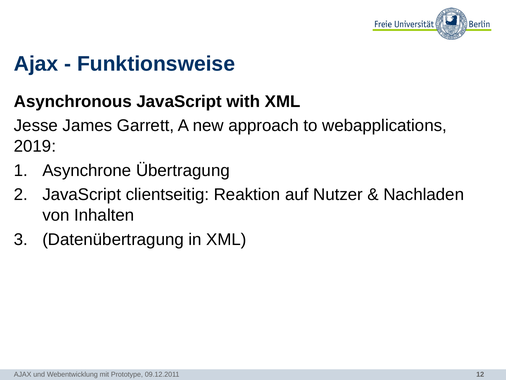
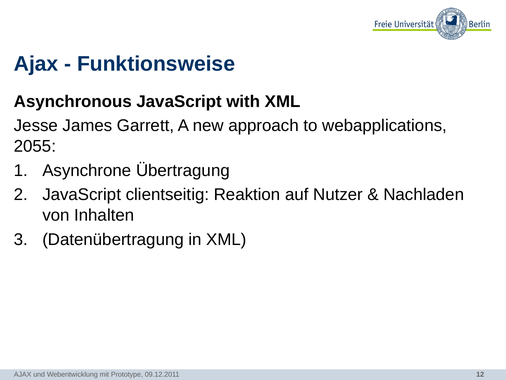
2019: 2019 -> 2055 (35, 146)
